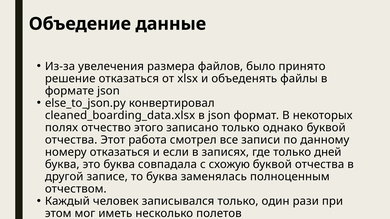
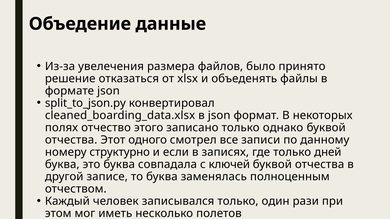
else_to_json.py: else_to_json.py -> split_to_json.py (85, 103)
работа: работа -> одного (148, 140)
номеру отказаться: отказаться -> структурно (120, 152)
схожую: схожую -> ключей (229, 165)
